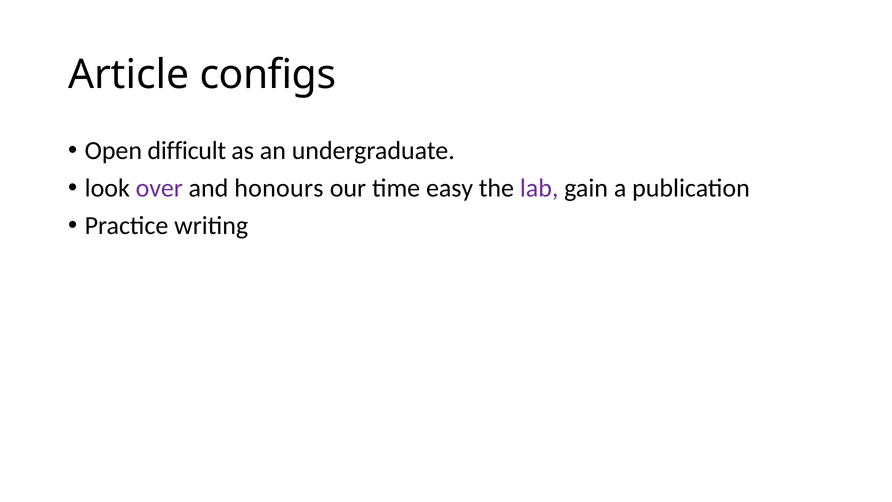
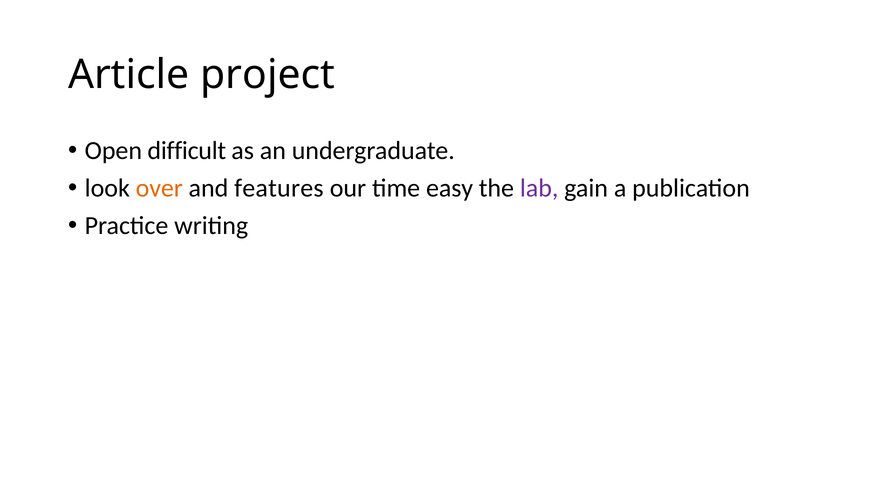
configs: configs -> project (268, 75)
over colour: purple -> orange (159, 188)
honours: honours -> features (279, 188)
